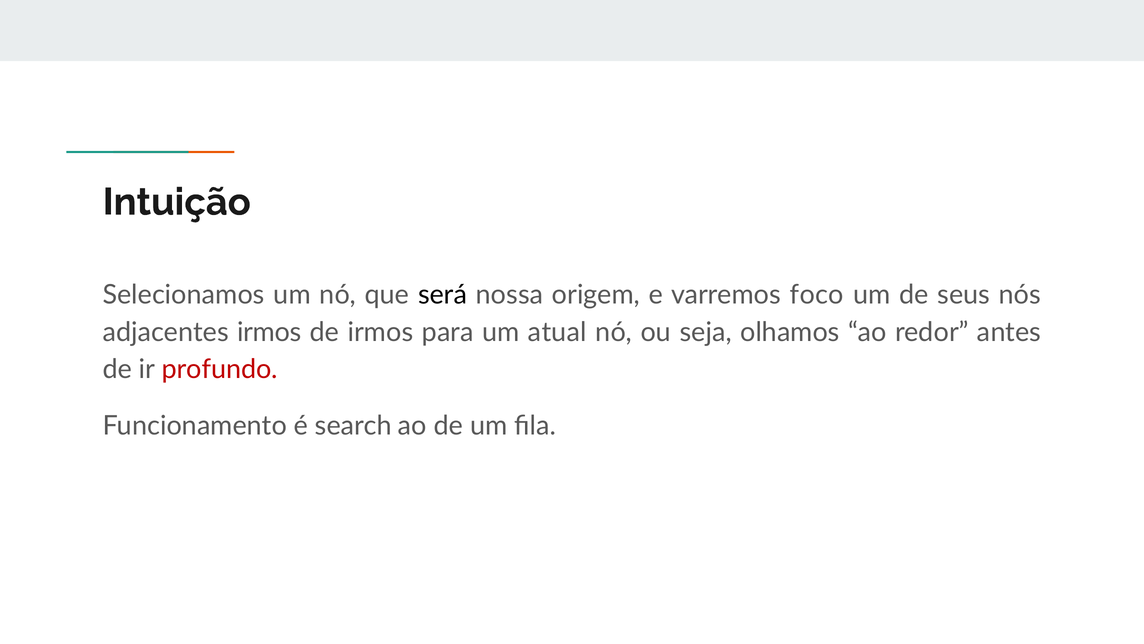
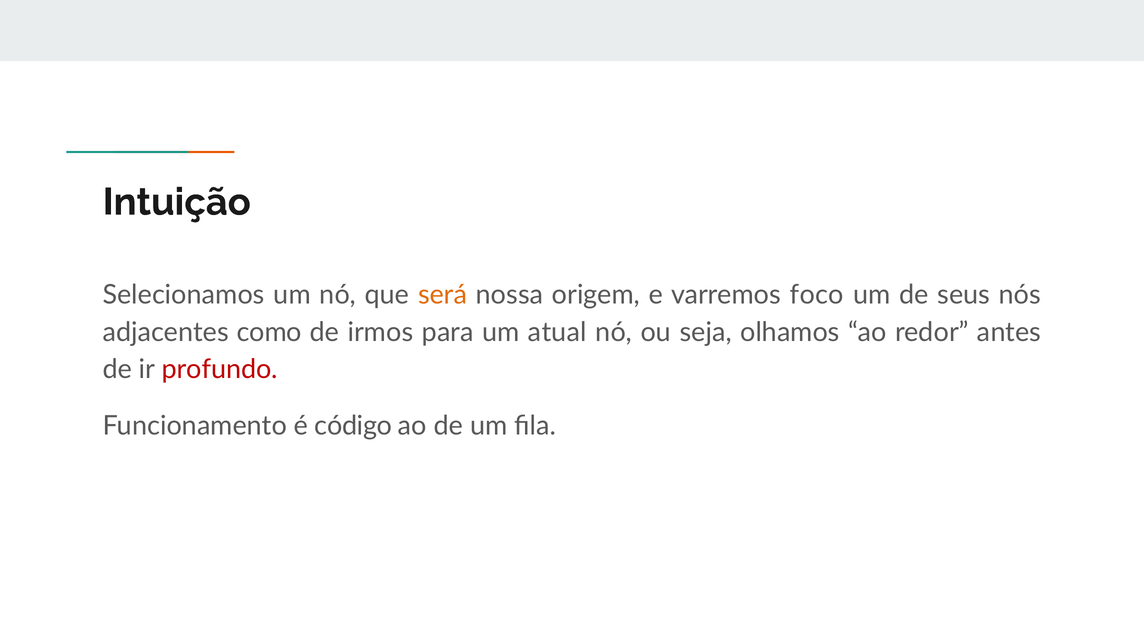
será colour: black -> orange (443, 295)
adjacentes irmos: irmos -> como (269, 332)
search: search -> código (353, 426)
